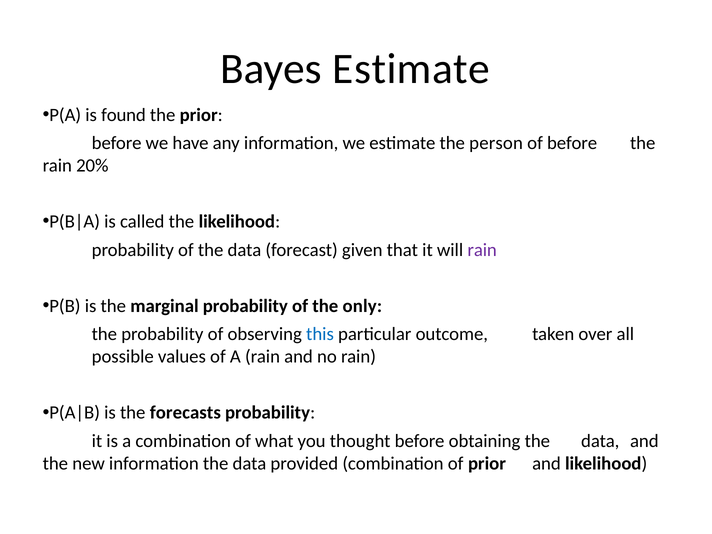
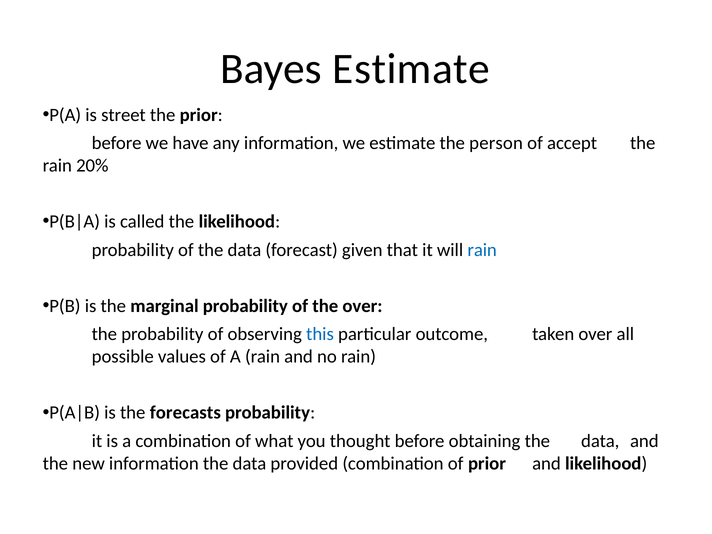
found: found -> street (123, 115)
of before: before -> accept (572, 143)
rain colour: purple -> blue (482, 250)
the only: only -> over (362, 306)
